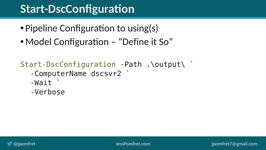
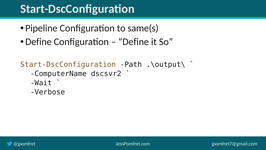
using(s: using(s -> same(s (143, 28)
Model: Model -> Define (38, 42)
